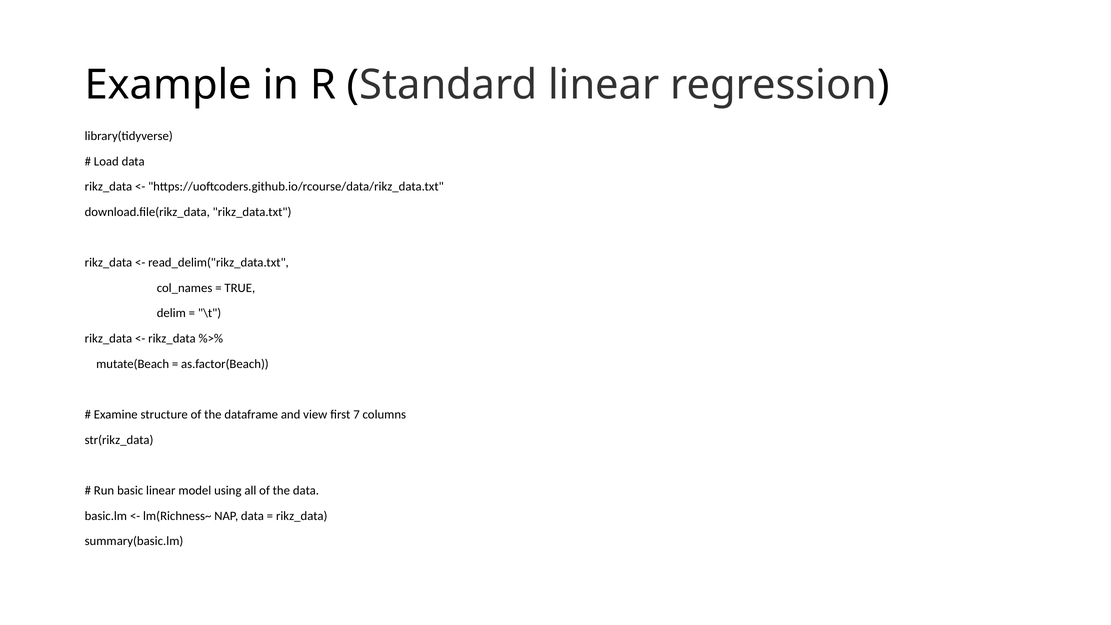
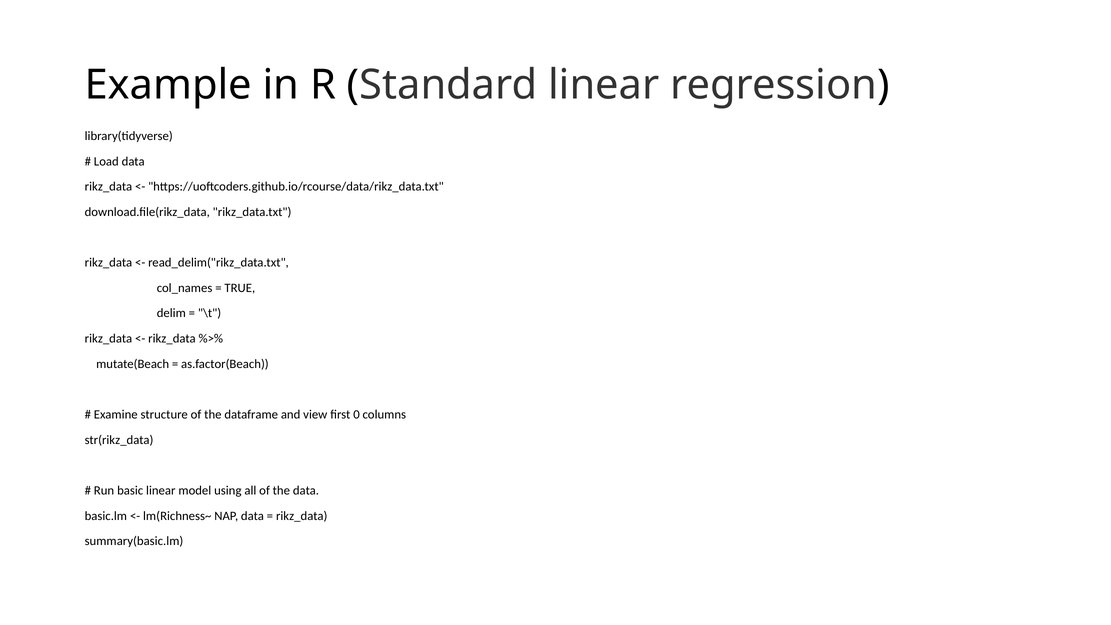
7: 7 -> 0 (356, 415)
